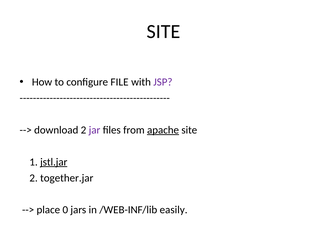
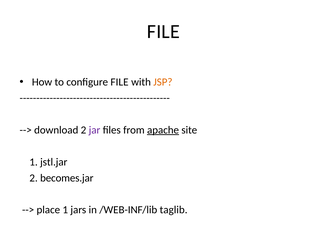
SITE: SITE -> FILE (163, 32)
JSP colour: purple -> orange (163, 82)
jstl.jar underline: present -> none (54, 162)
together.jar: together.jar -> becomes.jar (67, 178)
place 0: 0 -> 1 (65, 210)
easily: easily -> taglib (174, 210)
